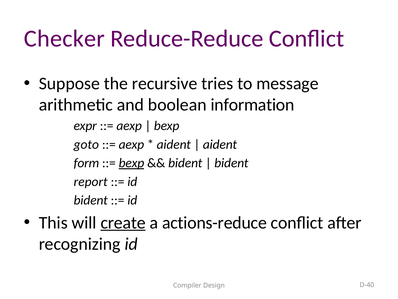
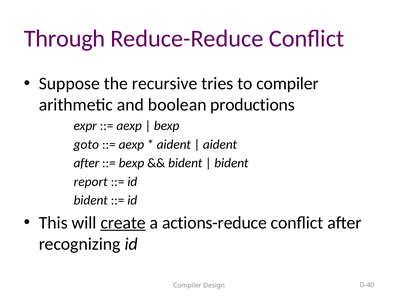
Checker: Checker -> Through (65, 39)
to message: message -> compiler (288, 83)
information: information -> productions (253, 105)
form: form -> after (86, 163)
bexp underline: present -> none (131, 163)
